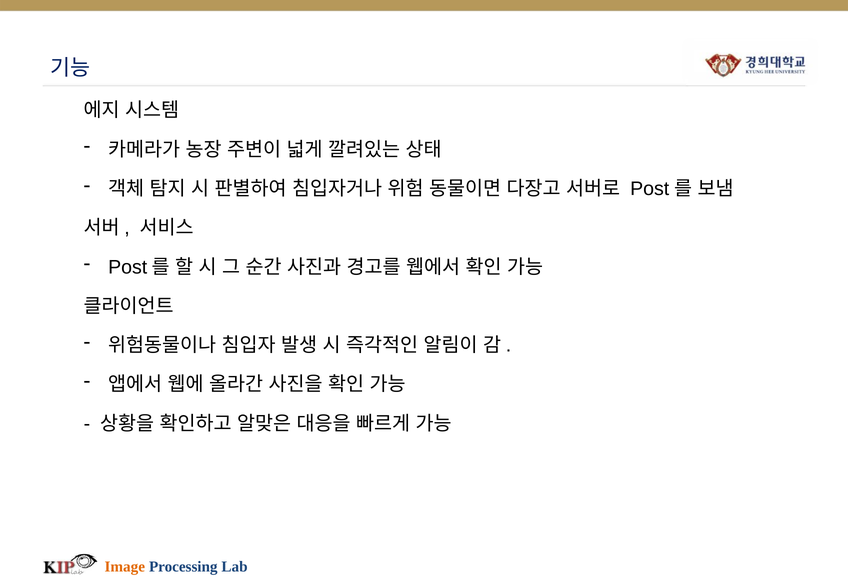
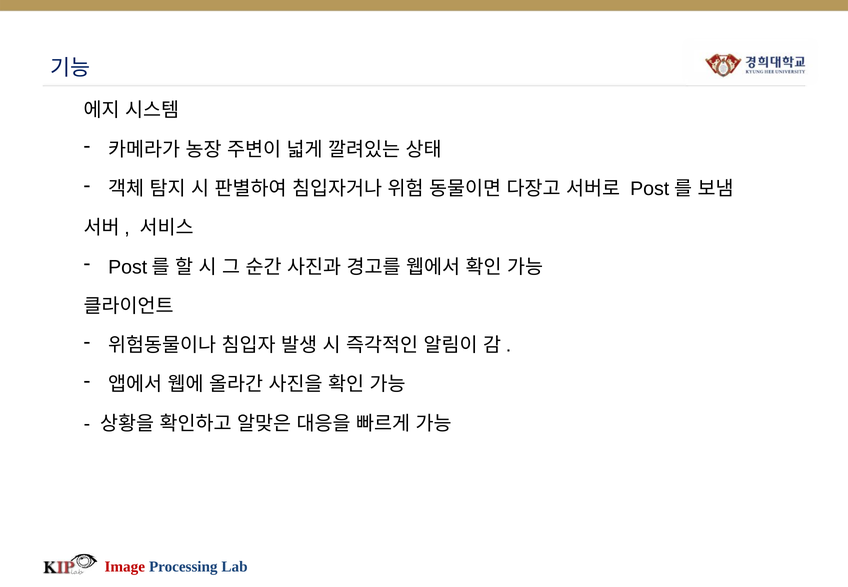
Image colour: orange -> red (125, 567)
